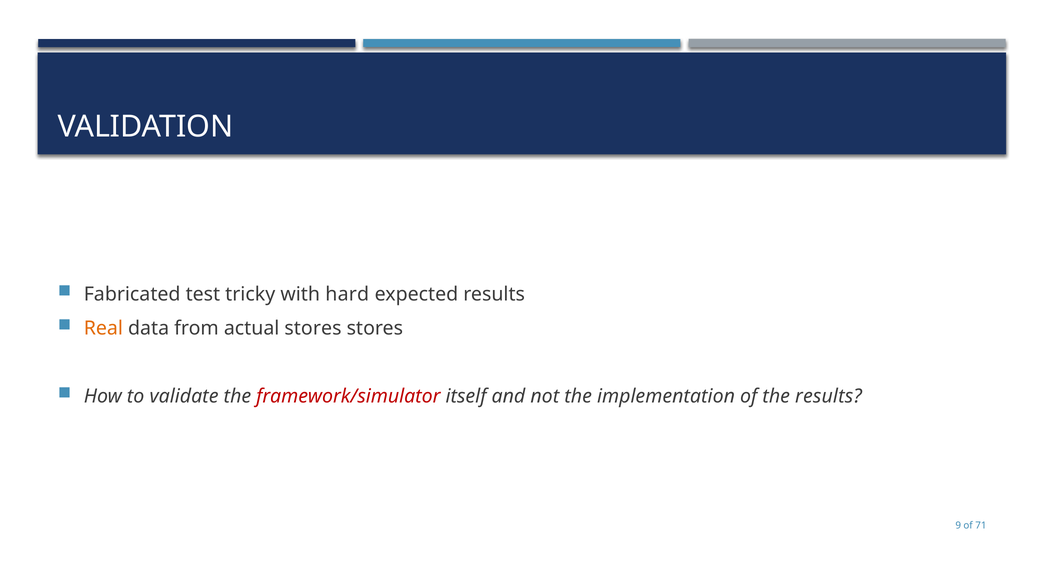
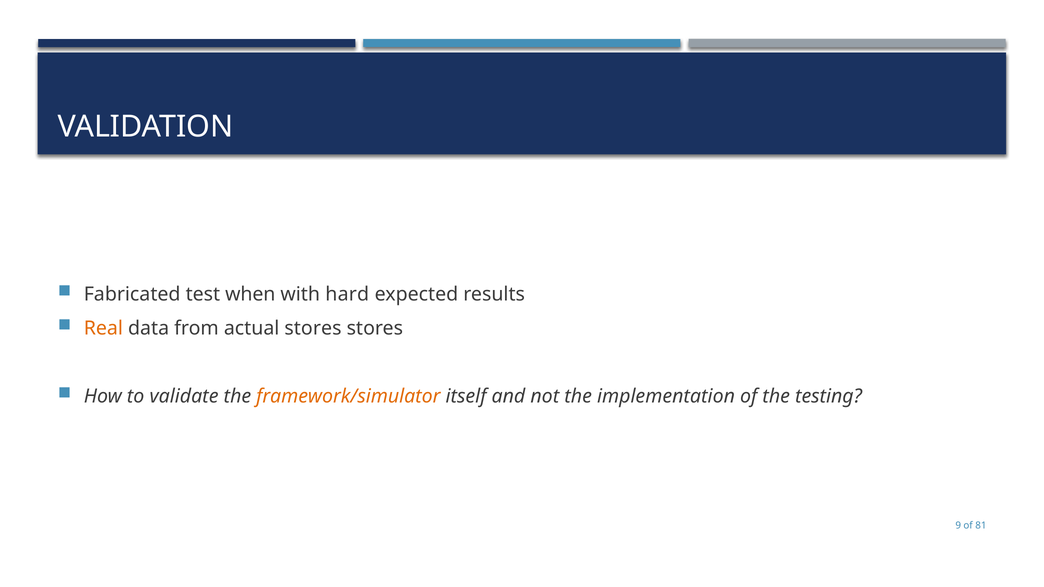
tricky: tricky -> when (250, 295)
framework/simulator colour: red -> orange (348, 396)
the results: results -> testing (829, 396)
71: 71 -> 81 (981, 526)
